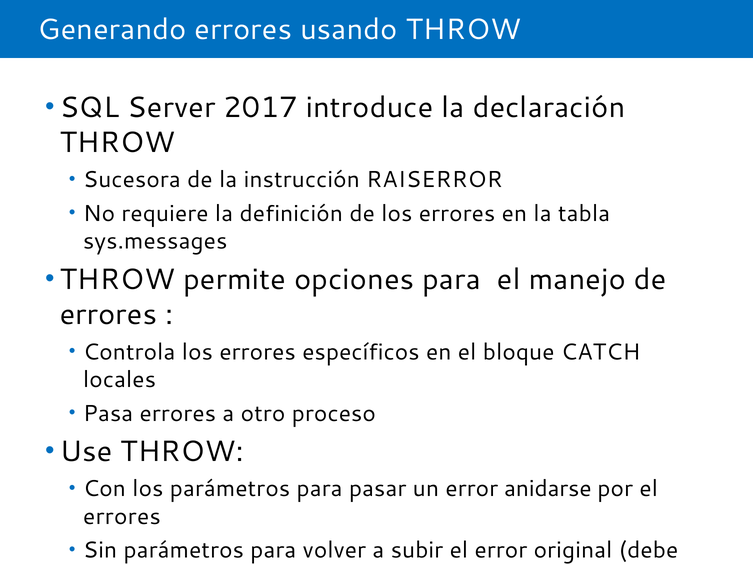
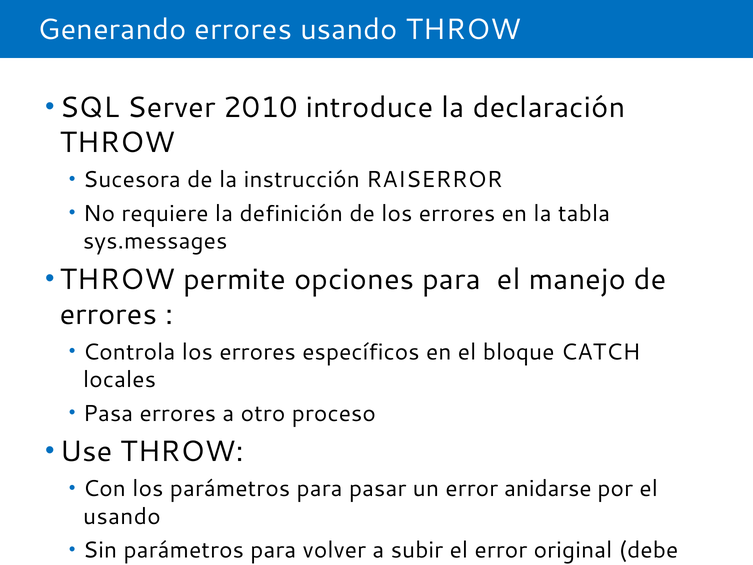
2017: 2017 -> 2010 (261, 107)
errores: errores -> usando (122, 516)
